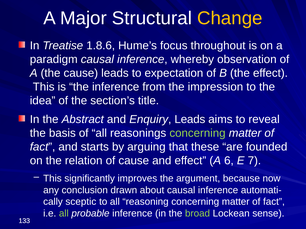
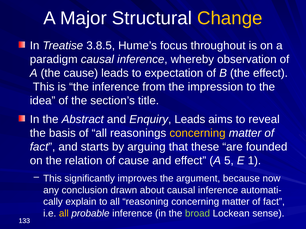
1.8.6: 1.8.6 -> 3.8.5 (101, 46)
concerning colour: light green -> yellow (197, 133)
6: 6 -> 5 (229, 161)
7: 7 -> 1 (254, 161)
sceptic: sceptic -> explain (81, 202)
all colour: light green -> yellow (64, 214)
